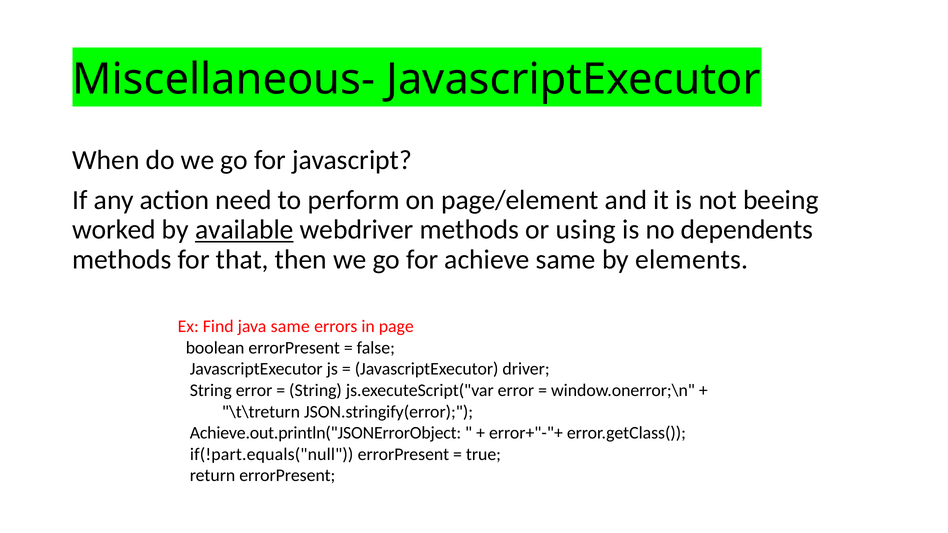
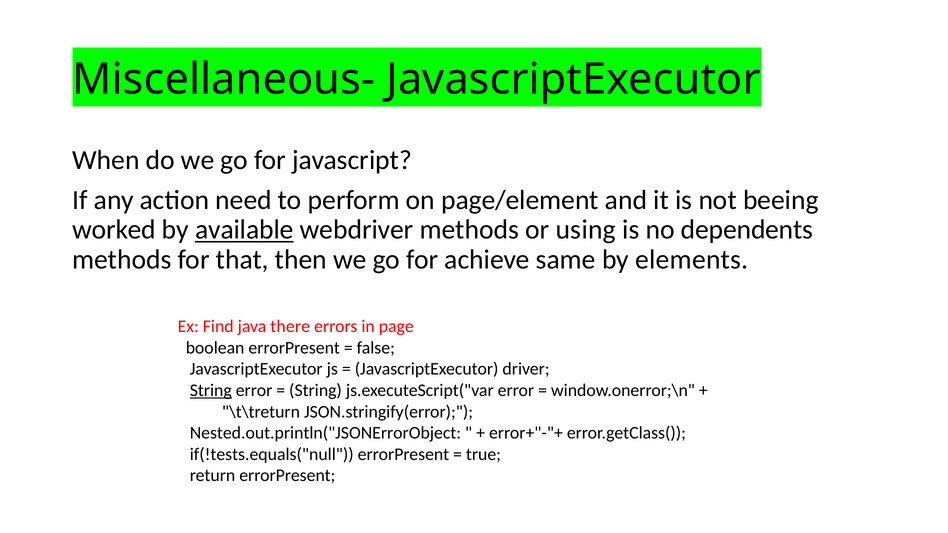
java same: same -> there (290, 327)
String underline: none -> present (211, 390)
Achieve.out.println("JSONErrorObject: Achieve.out.println("JSONErrorObject -> Nested.out.println("JSONErrorObject (325, 433)
if(!part.equals("null: if(!part.equals("null -> if(!tests.equals("null (272, 454)
